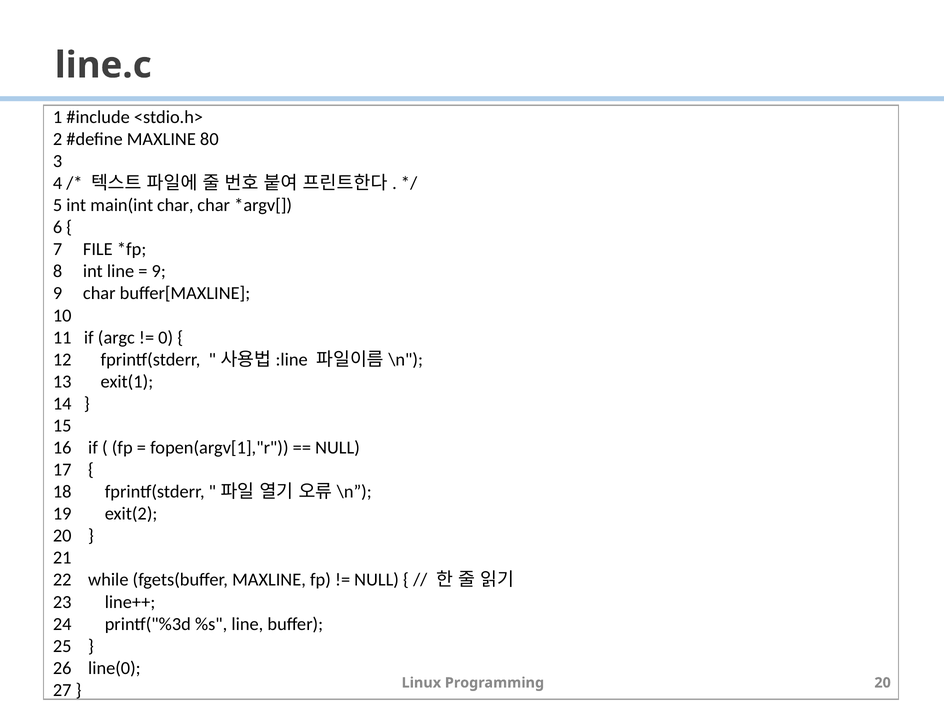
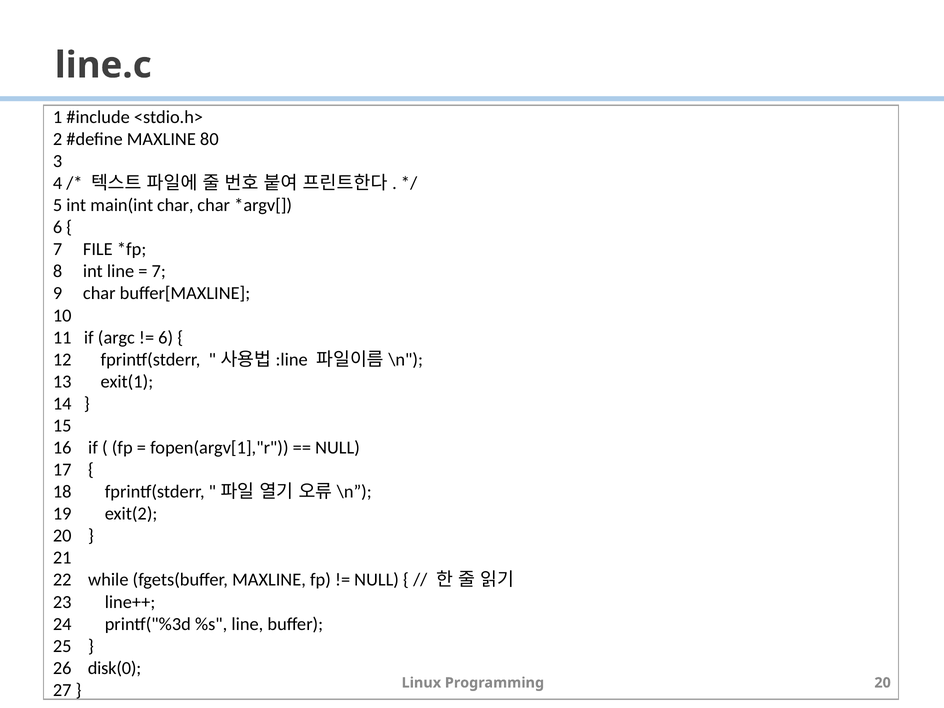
9: 9 -> 7 (159, 271)
0: 0 -> 6 (166, 337)
line(0: line(0 -> disk(0 (114, 668)
